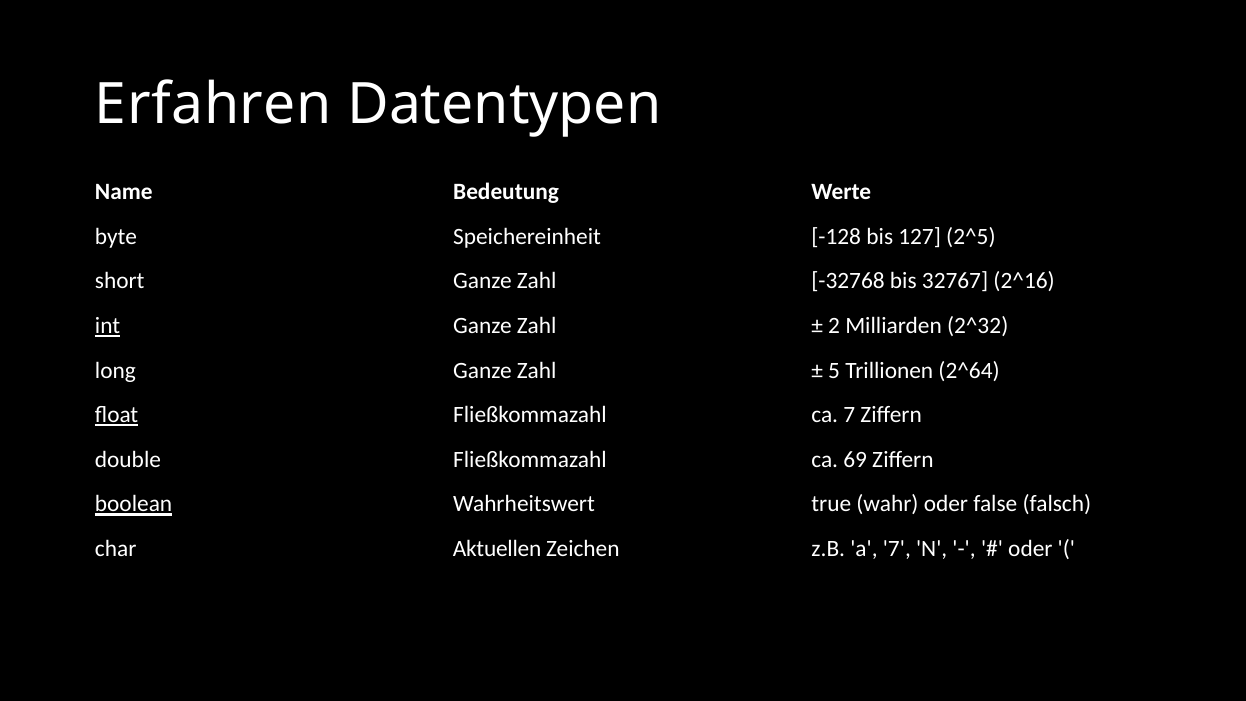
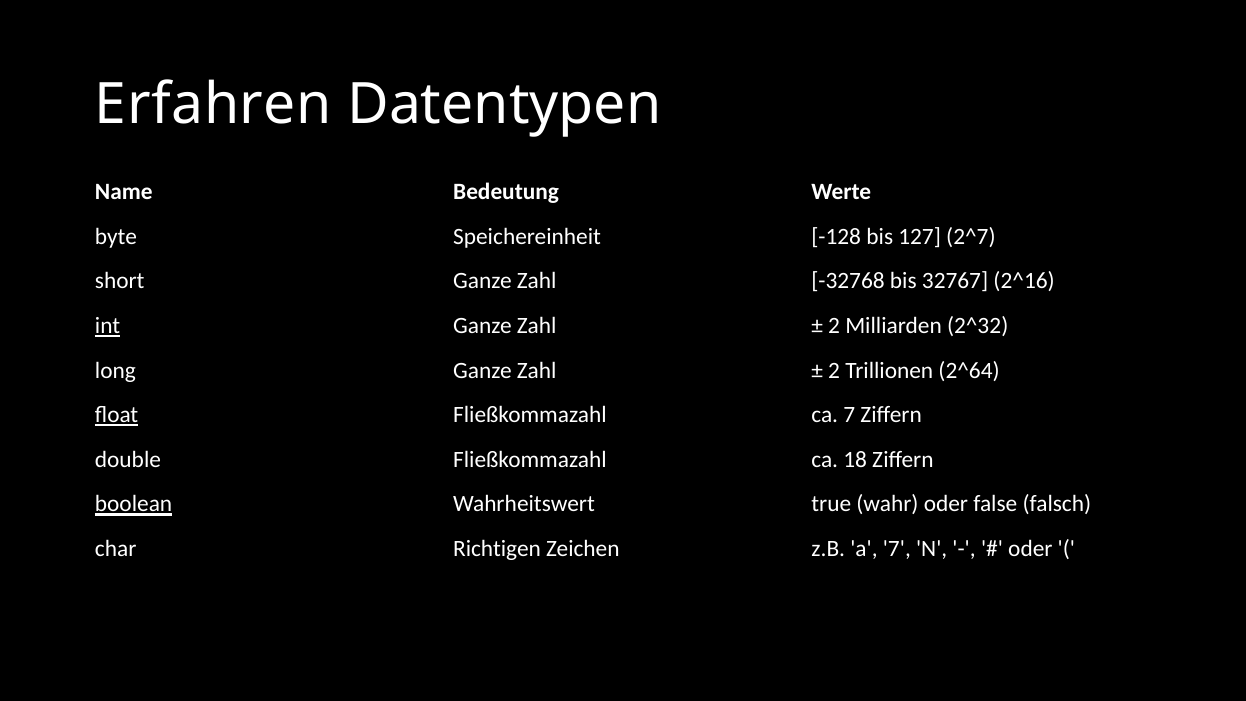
2^5: 2^5 -> 2^7 (971, 237)
5: 5 -> 2 (834, 370)
69: 69 -> 18 (855, 460)
Aktuellen: Aktuellen -> Richtigen (497, 549)
